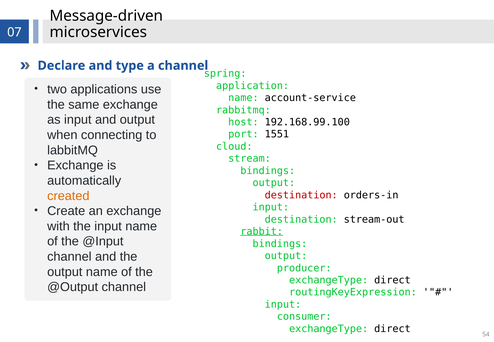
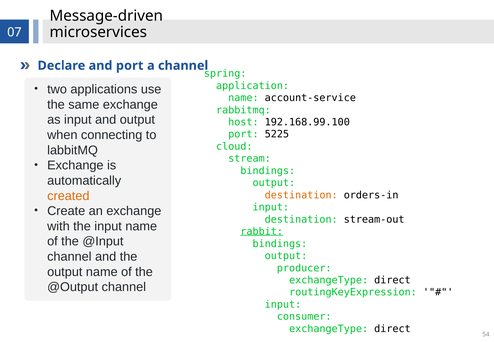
and type: type -> port (130, 66)
1551: 1551 -> 5225 (277, 134)
destination colour: red -> orange (301, 195)
